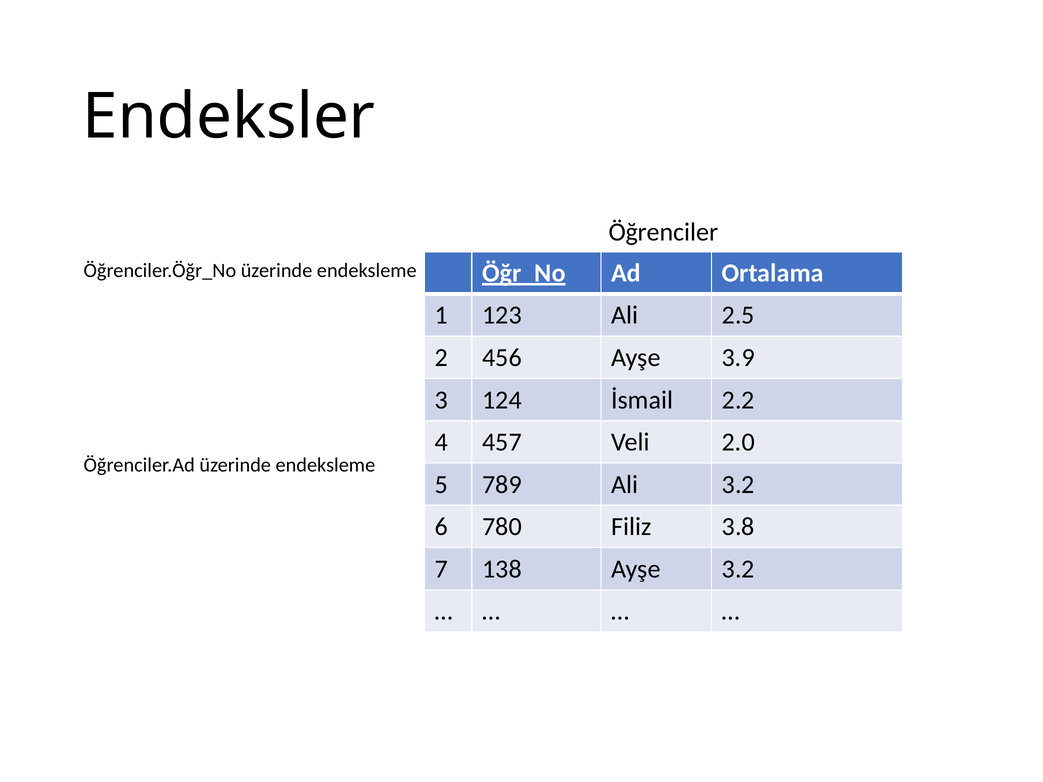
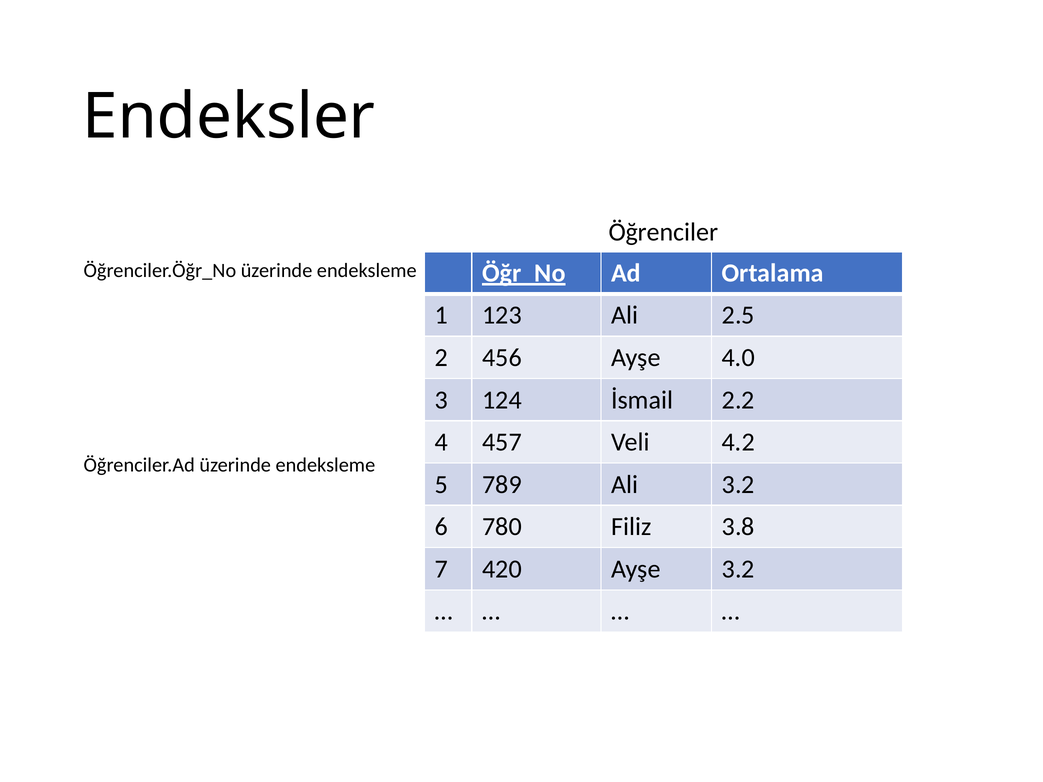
3.9: 3.9 -> 4.0 (738, 358)
2.0: 2.0 -> 4.2 (738, 442)
138: 138 -> 420 (502, 569)
